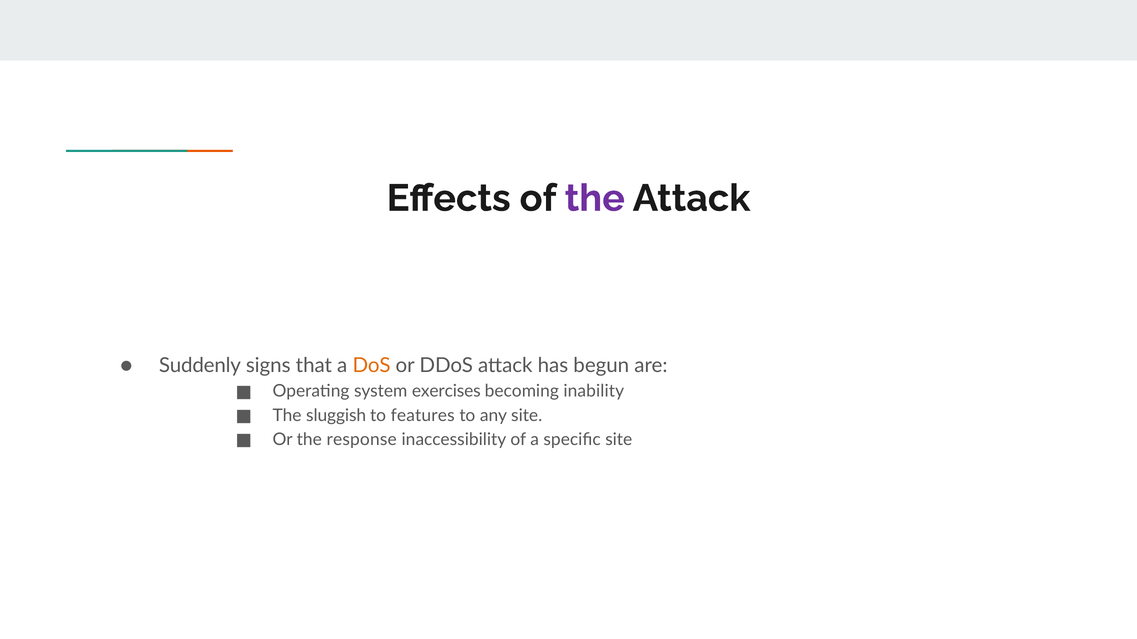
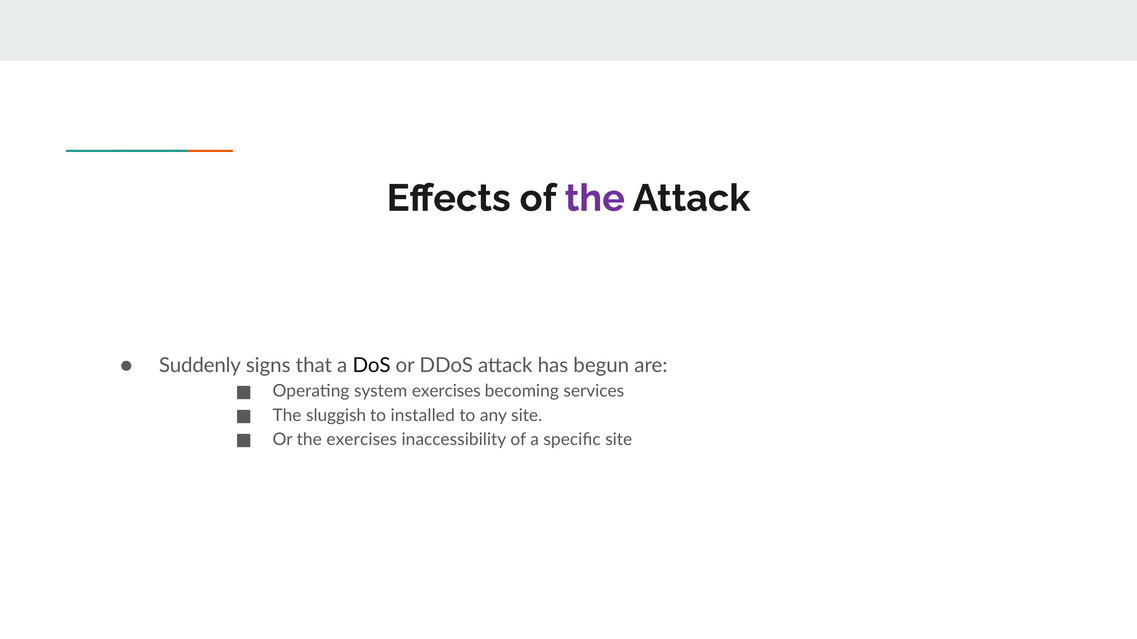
DoS colour: orange -> black (372, 366)
inability: inability -> services (594, 392)
features: features -> installed (423, 416)
the response: response -> exercises (362, 440)
